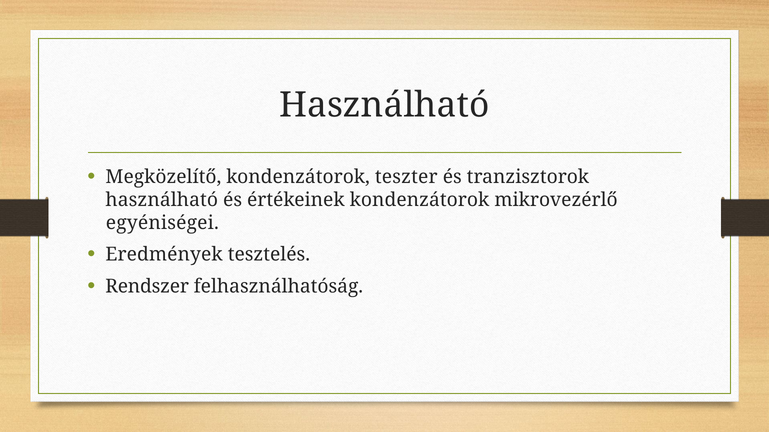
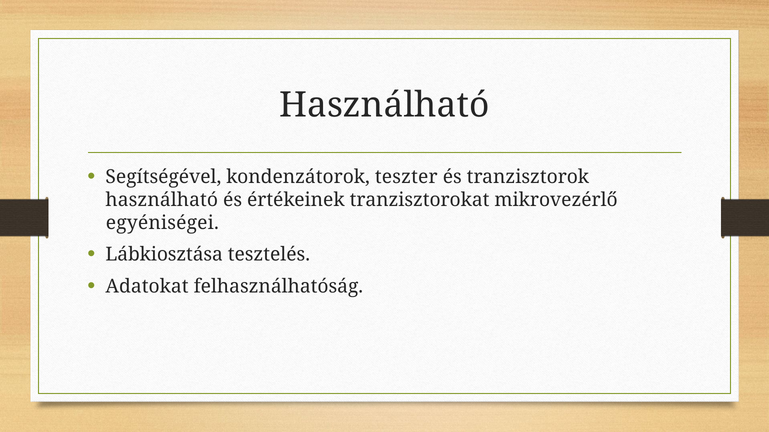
Megközelítő: Megközelítő -> Segítségével (163, 177)
értékeinek kondenzátorok: kondenzátorok -> tranzisztorokat (420, 200)
Eredmények: Eredmények -> Lábkiosztása (164, 255)
Rendszer: Rendszer -> Adatokat (147, 287)
